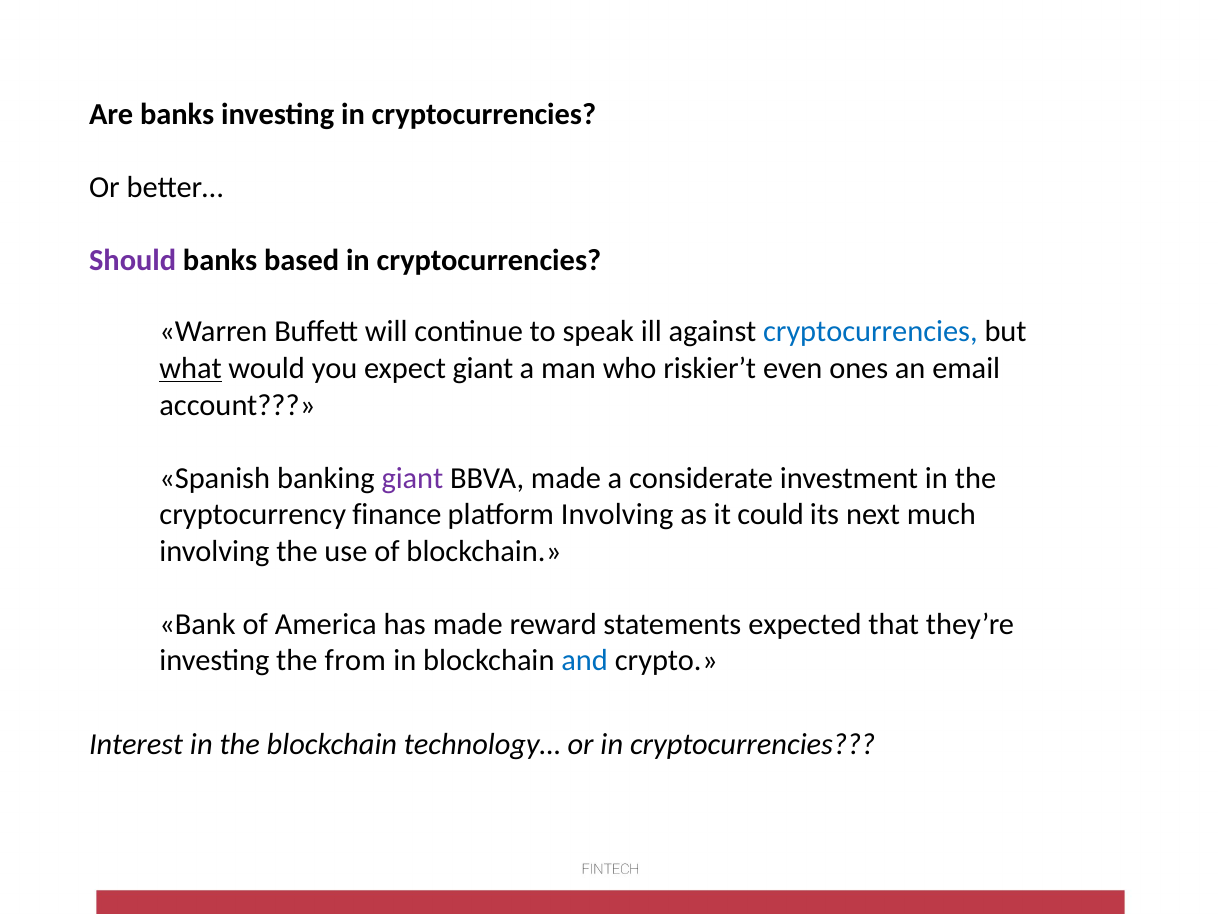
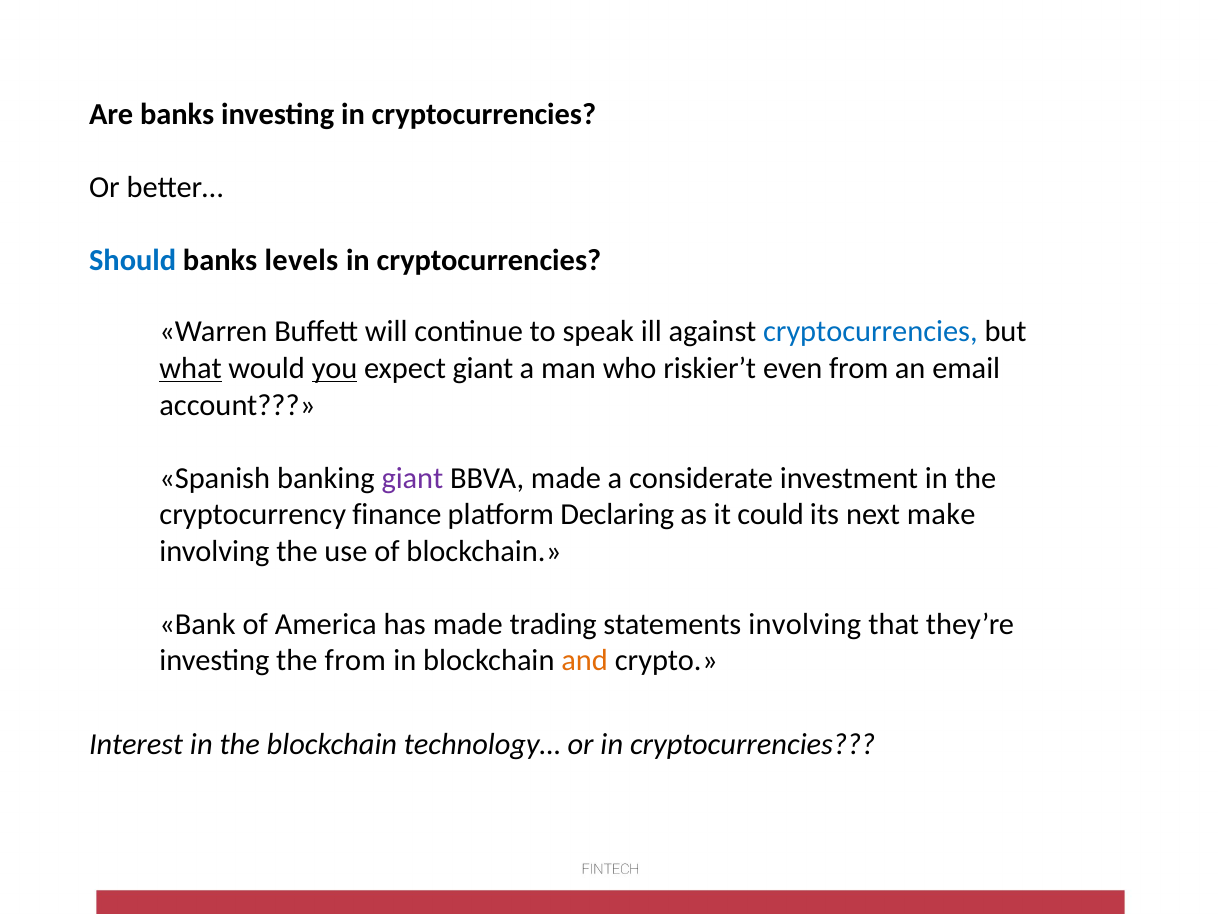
Should colour: purple -> blue (133, 261)
based: based -> levels (301, 261)
you underline: none -> present (335, 368)
even ones: ones -> from (859, 368)
platform Involving: Involving -> Declaring (617, 514)
much: much -> make (941, 514)
reward: reward -> trading (553, 624)
statements expected: expected -> involving (805, 624)
and colour: blue -> orange (585, 661)
